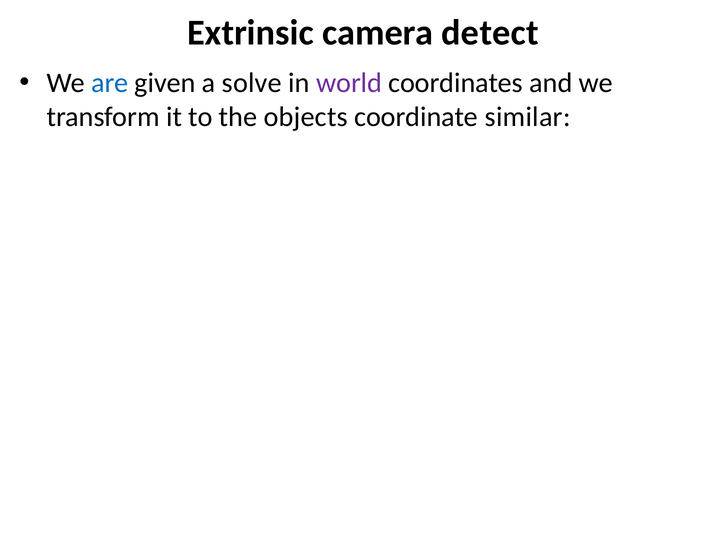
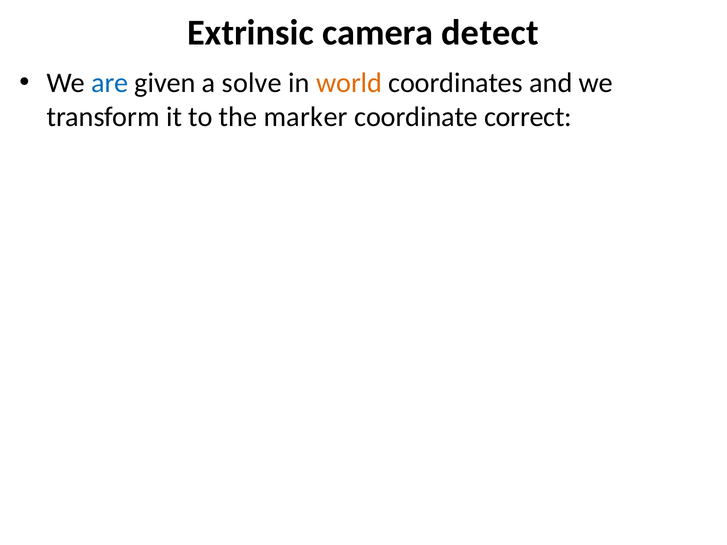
world colour: purple -> orange (349, 83)
objects: objects -> marker (306, 117)
similar: similar -> correct (528, 117)
